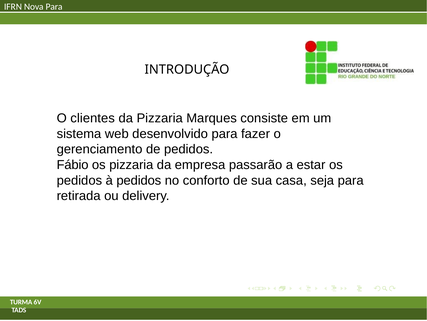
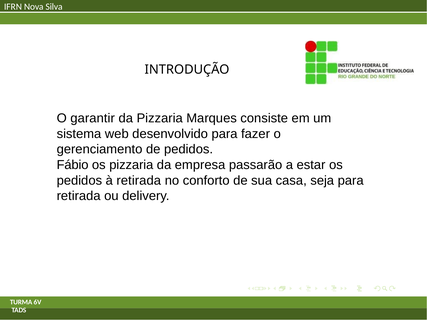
Nova Para: Para -> Silva (54, 7)
clientes: clientes -> garantir (93, 118)
à pedidos: pedidos -> retirada (139, 180)
